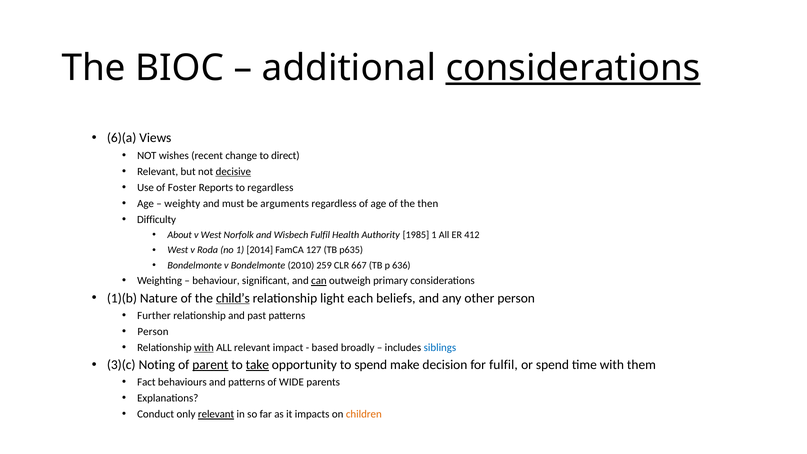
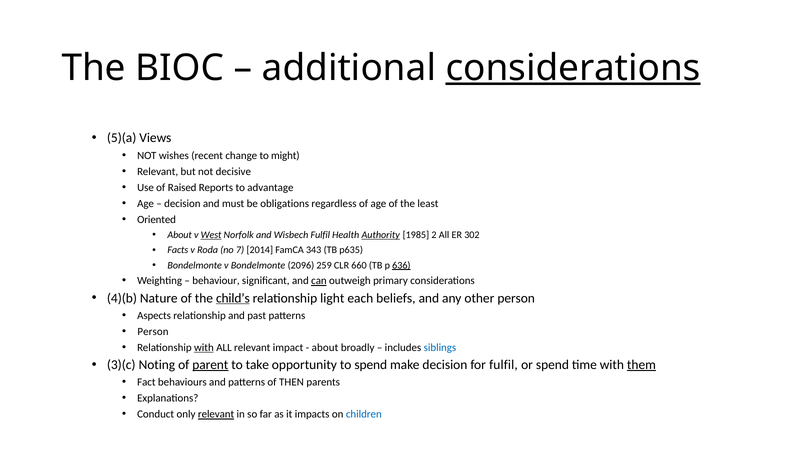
6)(a: 6)(a -> 5)(a (122, 138)
direct: direct -> might (285, 155)
decisive underline: present -> none (233, 171)
Foster: Foster -> Raised (182, 187)
to regardless: regardless -> advantage (270, 187)
weighty: weighty -> decision (182, 203)
arguments: arguments -> obligations (285, 203)
then: then -> least (428, 203)
Difficulty: Difficulty -> Oriented (157, 219)
West underline: none -> present (211, 235)
Authority underline: none -> present (381, 235)
1985 1: 1 -> 2 (434, 235)
412: 412 -> 302 (472, 235)
West: West -> Facts (178, 250)
no 1: 1 -> 7 (240, 250)
127: 127 -> 343 (314, 250)
2010: 2010 -> 2096 (301, 265)
667: 667 -> 660 (359, 265)
636 underline: none -> present (401, 265)
1)(b: 1)(b -> 4)(b (122, 298)
Further: Further -> Aspects (154, 315)
based: based -> about (325, 347)
take underline: present -> none (257, 365)
them underline: none -> present (641, 365)
WIDE: WIDE -> THEN (291, 382)
children colour: orange -> blue (364, 414)
